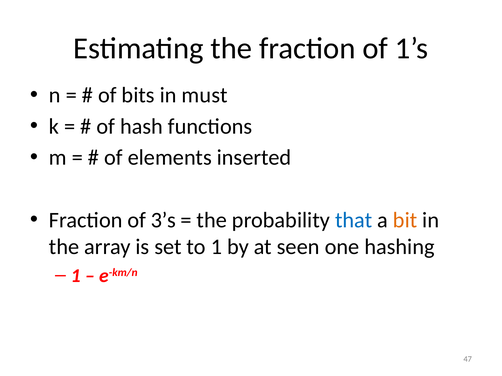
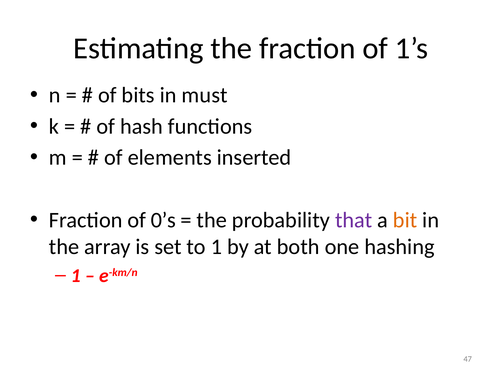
3’s: 3’s -> 0’s (163, 220)
that colour: blue -> purple (354, 220)
seen: seen -> both (298, 247)
